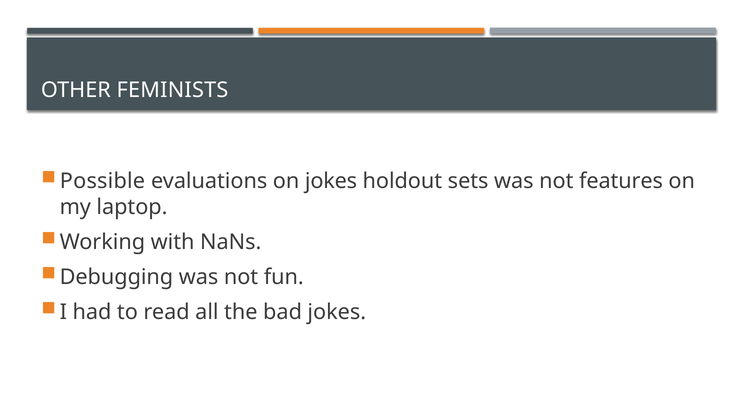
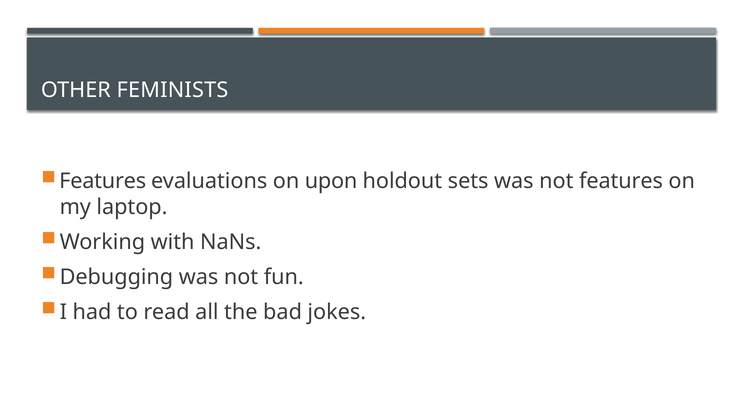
Possible: Possible -> Features (103, 181)
on jokes: jokes -> upon (331, 181)
